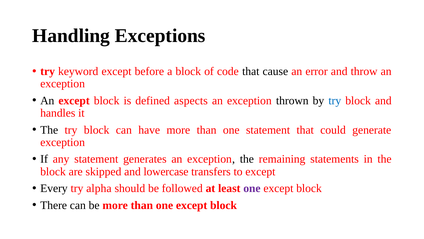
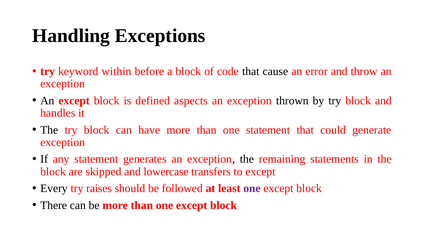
keyword except: except -> within (116, 71)
try colour: blue -> black (335, 100)
alpha: alpha -> raises (99, 188)
